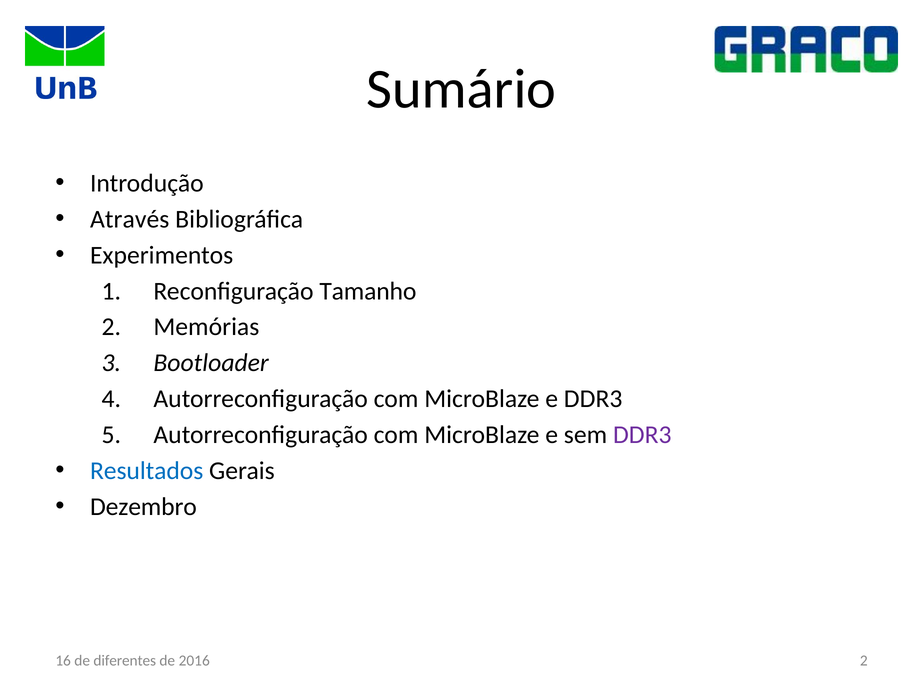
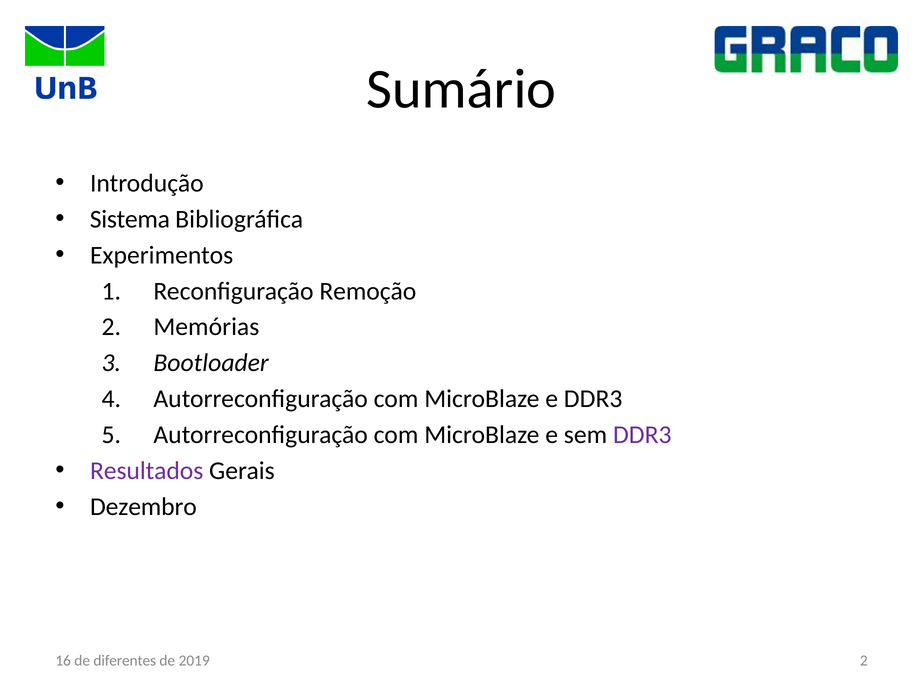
Através: Através -> Sistema (130, 219)
Tamanho: Tamanho -> Remoção (368, 291)
Resultados colour: blue -> purple (147, 471)
2016: 2016 -> 2019 (194, 661)
